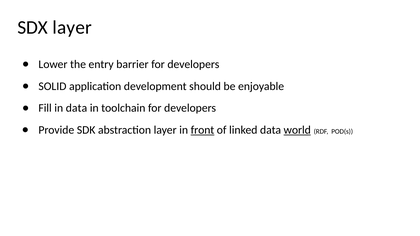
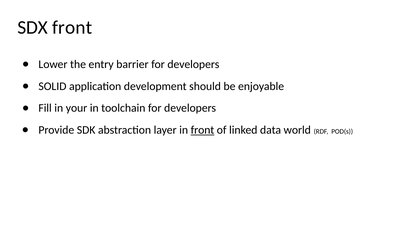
SDX layer: layer -> front (72, 28)
in data: data -> your (77, 108)
world underline: present -> none (297, 130)
